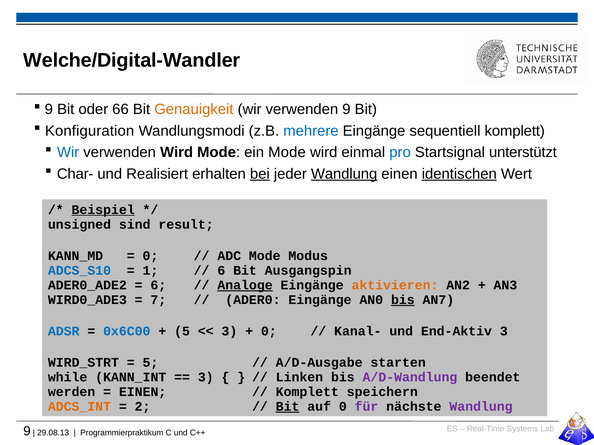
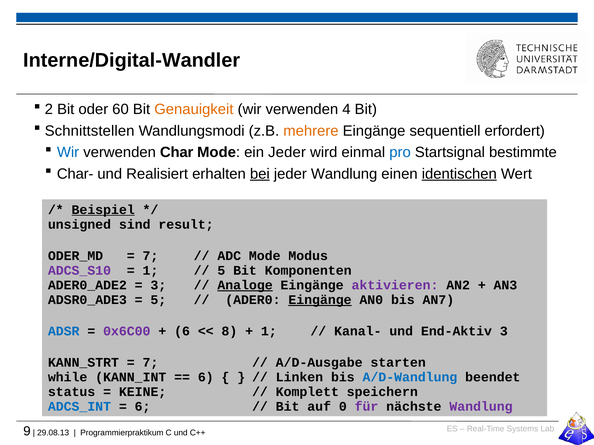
Welche/Digital-Wandler: Welche/Digital-Wandler -> Interne/Digital-Wandler (132, 60)
9: 9 -> 2 (49, 109)
66: 66 -> 60 (121, 109)
verwenden 9: 9 -> 4 (346, 109)
Konfiguration: Konfiguration -> Schnittstellen (90, 131)
mehrere colour: blue -> orange (311, 131)
sequentiell komplett: komplett -> erfordert (515, 131)
verwenden Wird: Wird -> Char (177, 152)
ein Mode: Mode -> Jeder (287, 152)
unterstützt: unterstützt -> bestimmte (523, 152)
Wandlung underline: present -> none (344, 174)
KANN_MD: KANN_MD -> ODER_MD (76, 256)
0: 0 -> 7 (150, 256)
ADCS_S10 colour: blue -> purple (79, 271)
6: 6 -> 5 (221, 271)
Ausgangspin: Ausgangspin -> Komponenten (308, 271)
6: 6 -> 3 (158, 285)
aktivieren colour: orange -> purple (395, 285)
WIRD0_ADE3: WIRD0_ADE3 -> ADSR0_ADE3 (87, 300)
7: 7 -> 5 (158, 300)
Eingänge underline: none -> present (320, 300)
bis underline: present -> none (403, 300)
0x6C00 colour: blue -> purple (127, 331)
5: 5 -> 6 (182, 331)
3: 3 -> 8 (229, 331)
0: 0 -> 1 (269, 331)
WIRD_STRT: WIRD_STRT -> KANN_STRT (83, 363)
5: 5 -> 7 (150, 363)
3: 3 -> 6 (206, 378)
A/D-Wandlung colour: purple -> blue (410, 378)
werden: werden -> status (72, 392)
EINEN: EINEN -> KEINE (143, 392)
ADCS_INT colour: orange -> blue (79, 407)
2: 2 -> 6 (143, 407)
Bit underline: present -> none (288, 407)
